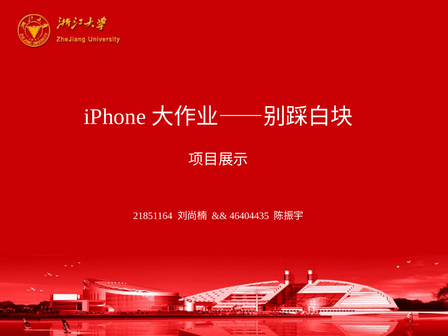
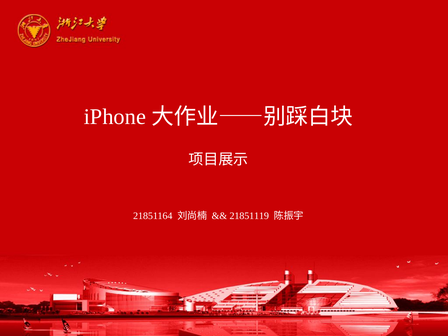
46404435: 46404435 -> 21851119 (249, 216)
